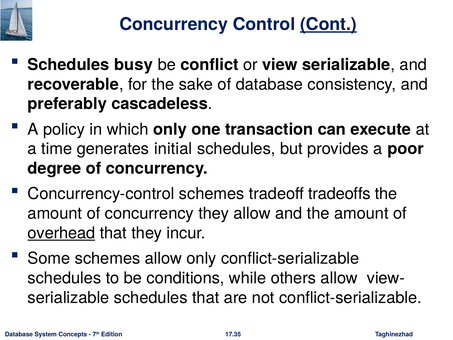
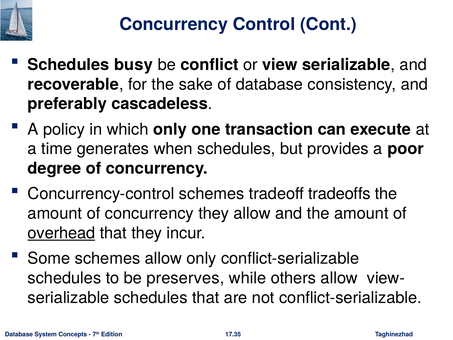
Cont underline: present -> none (328, 24)
initial: initial -> when (173, 149)
conditions: conditions -> preserves (185, 278)
